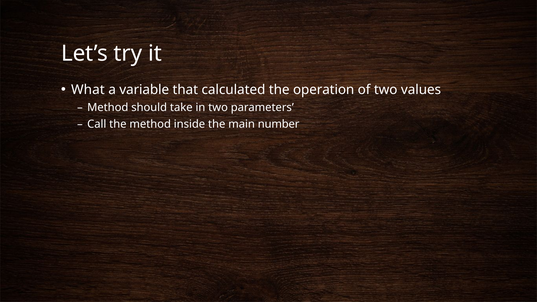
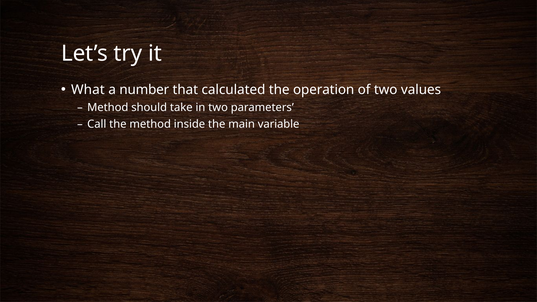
variable: variable -> number (144, 90)
number: number -> variable (279, 124)
